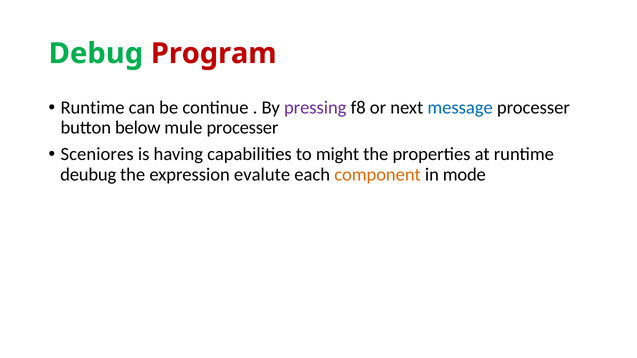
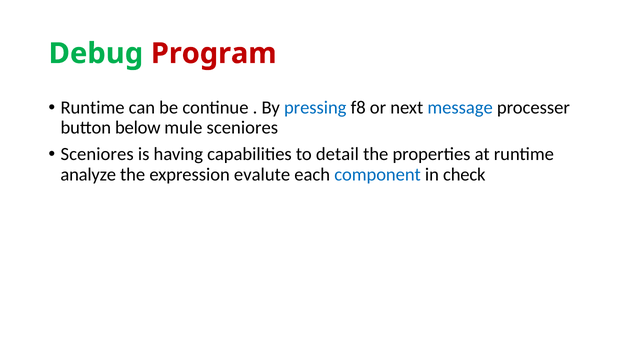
pressing colour: purple -> blue (315, 108)
mule processer: processer -> sceniores (242, 128)
might: might -> detail (337, 154)
deubug: deubug -> analyze (88, 175)
component colour: orange -> blue (378, 175)
mode: mode -> check (464, 175)
